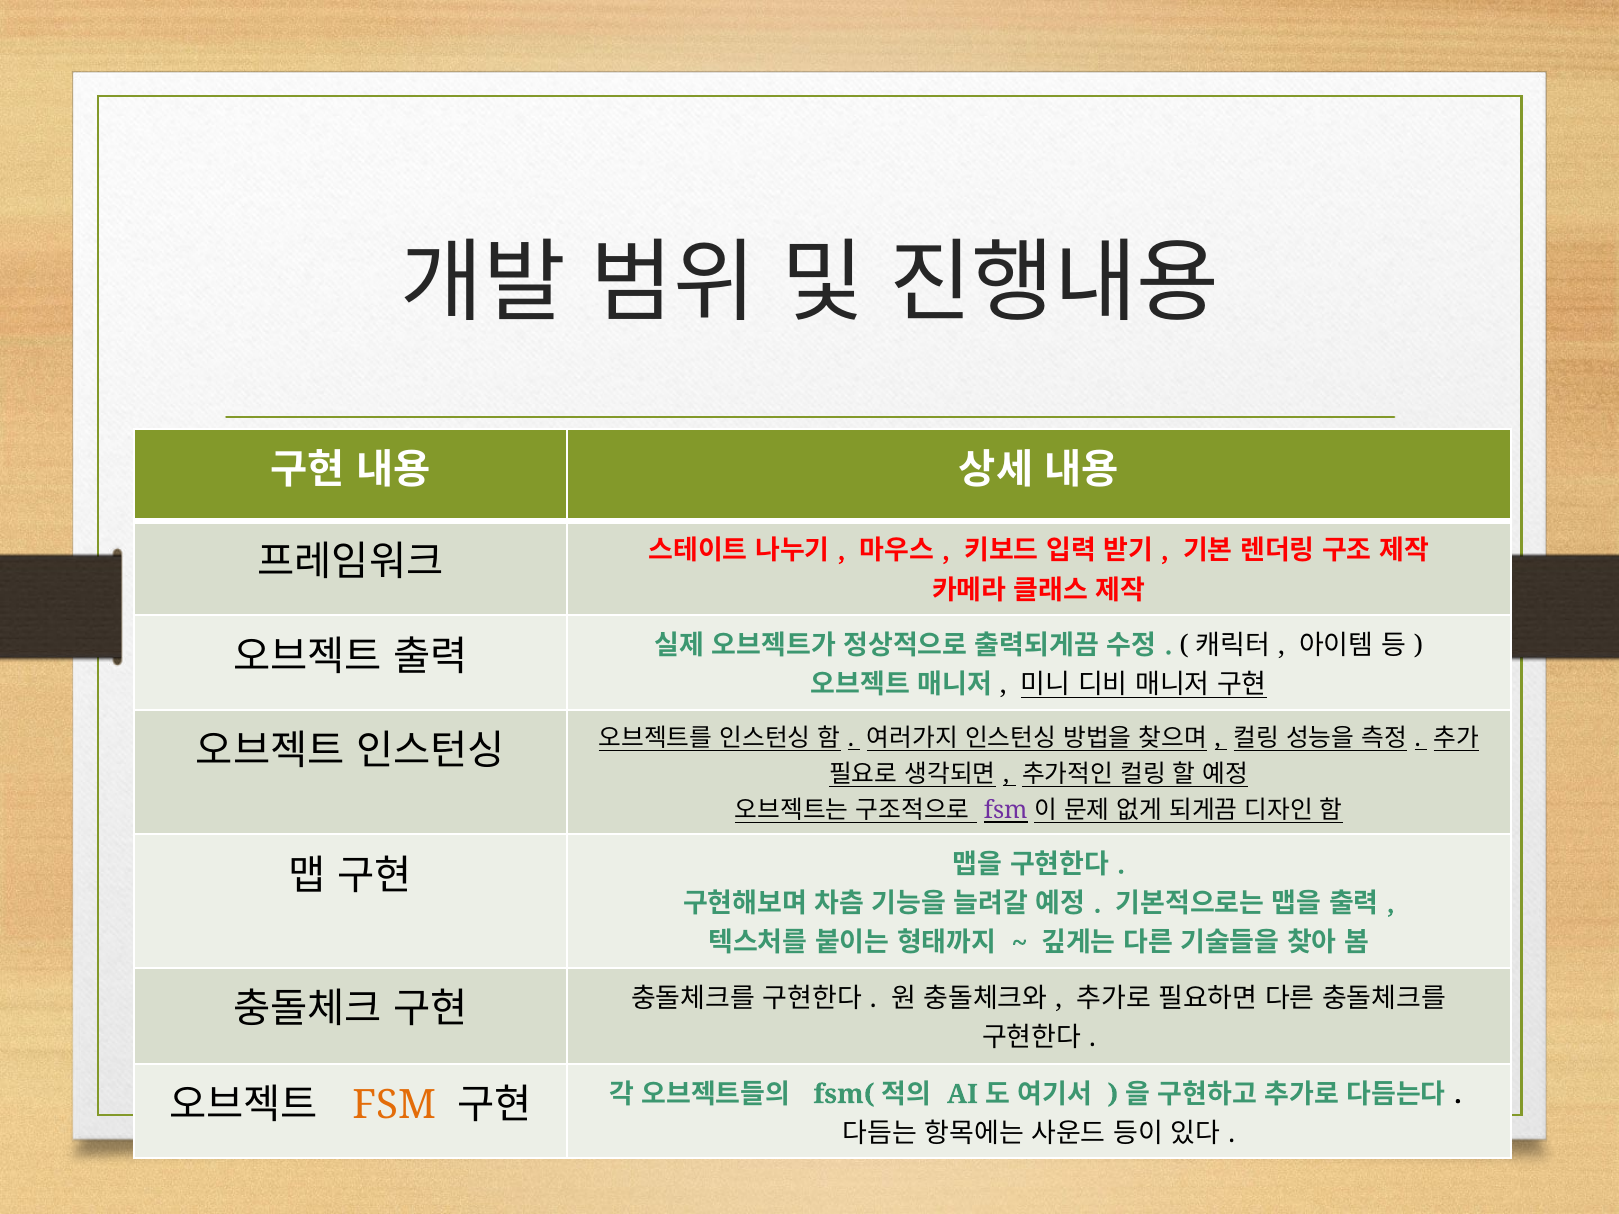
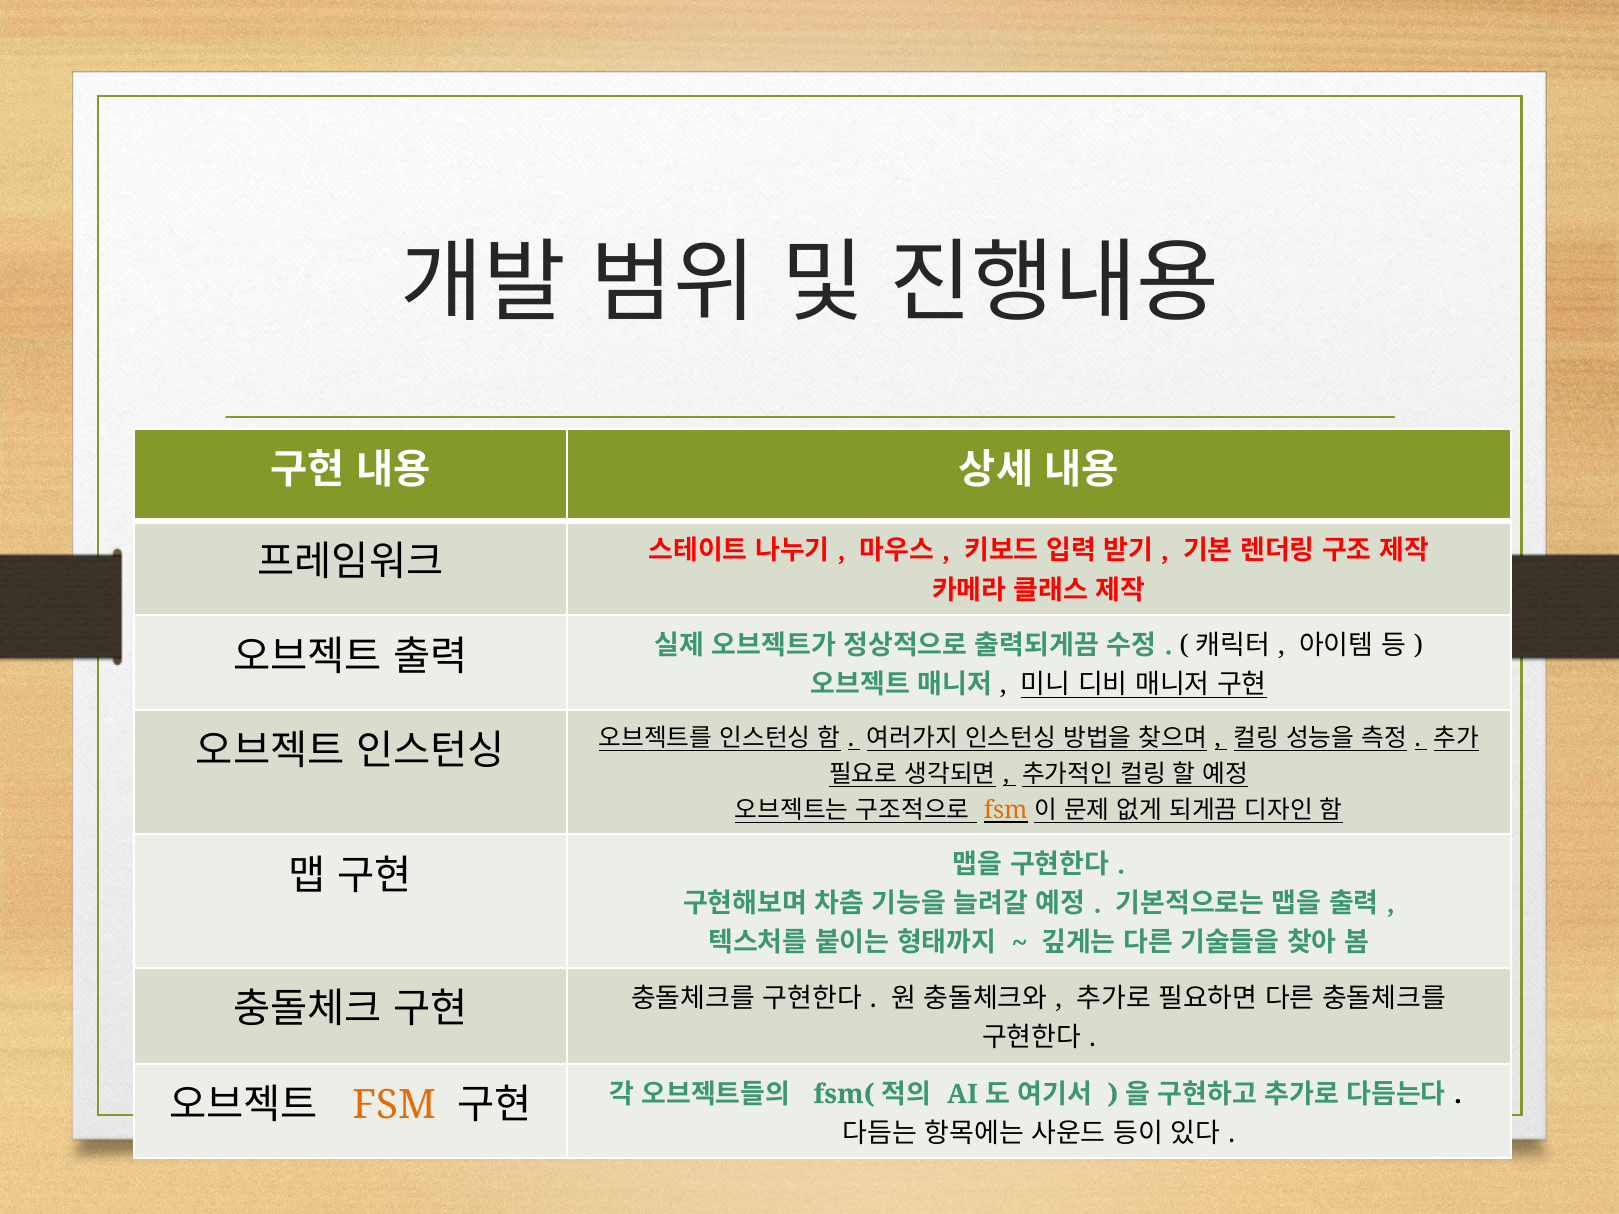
fsm colour: purple -> orange (1006, 811)
